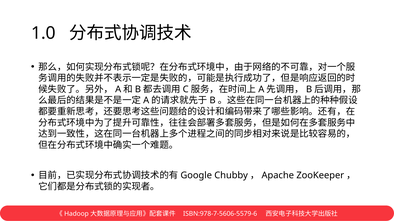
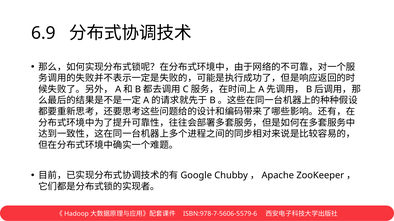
1.0: 1.0 -> 6.9 (43, 33)
